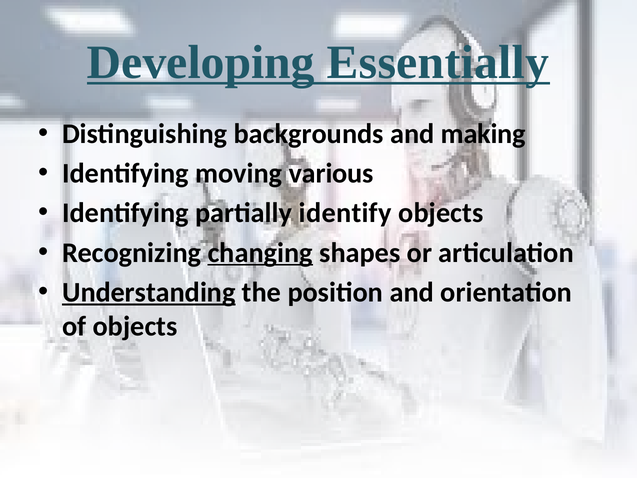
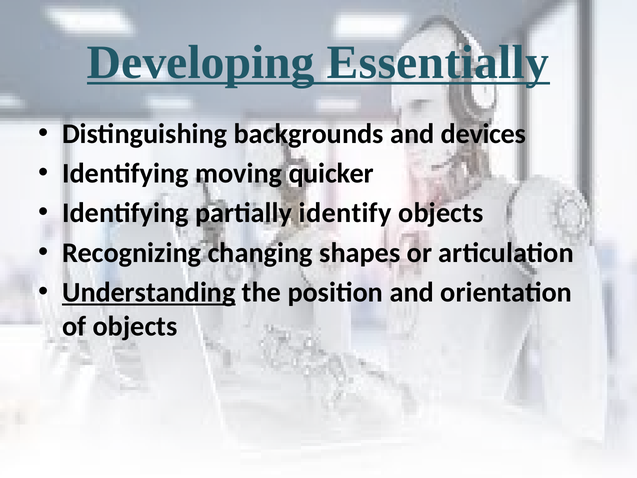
making: making -> devices (483, 134)
various: various -> quicker (331, 173)
changing underline: present -> none (260, 253)
